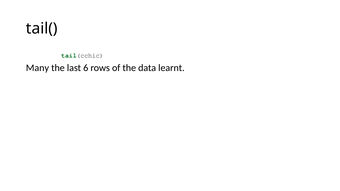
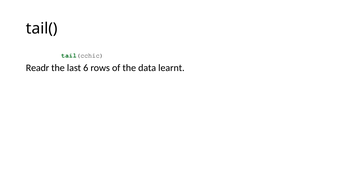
Many: Many -> Readr (38, 68)
